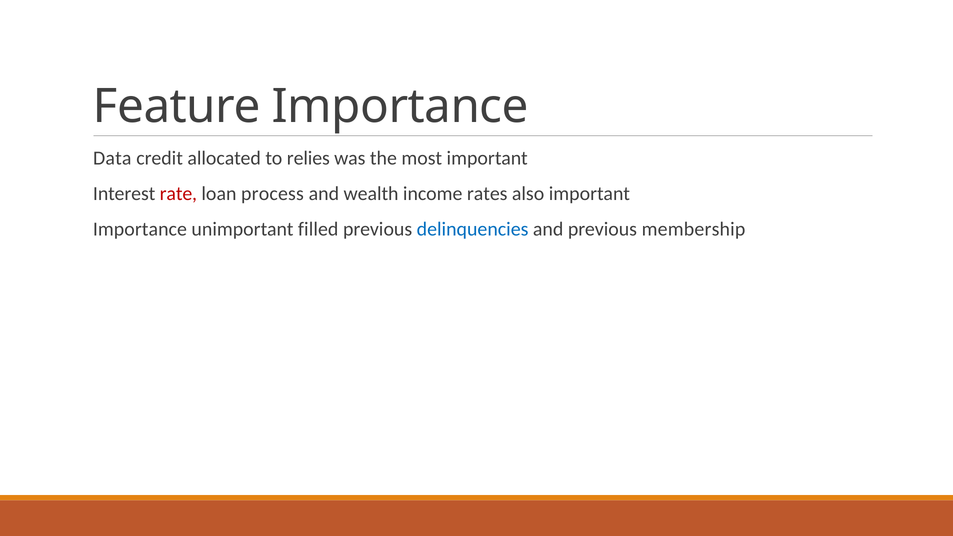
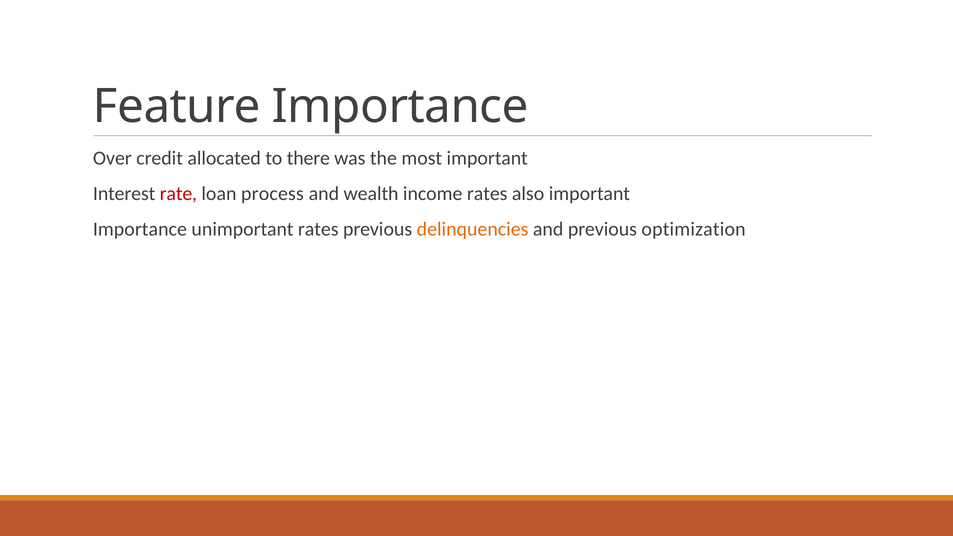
Data: Data -> Over (112, 158)
relies: relies -> there (308, 158)
unimportant filled: filled -> rates (318, 229)
delinquencies colour: blue -> orange (473, 229)
membership: membership -> optimization (694, 229)
